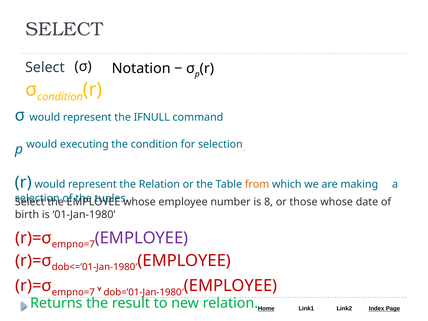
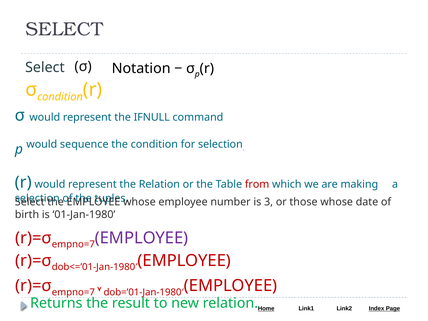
executing: executing -> sequence (84, 144)
from colour: orange -> red (257, 184)
8: 8 -> 3 (269, 202)
